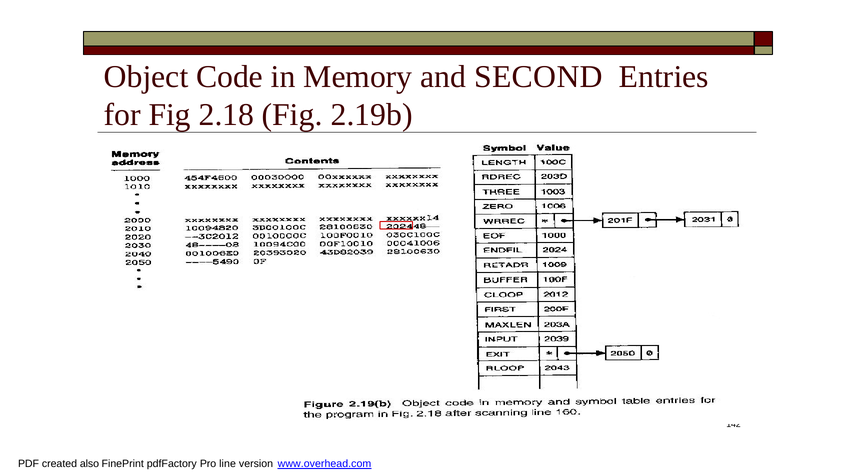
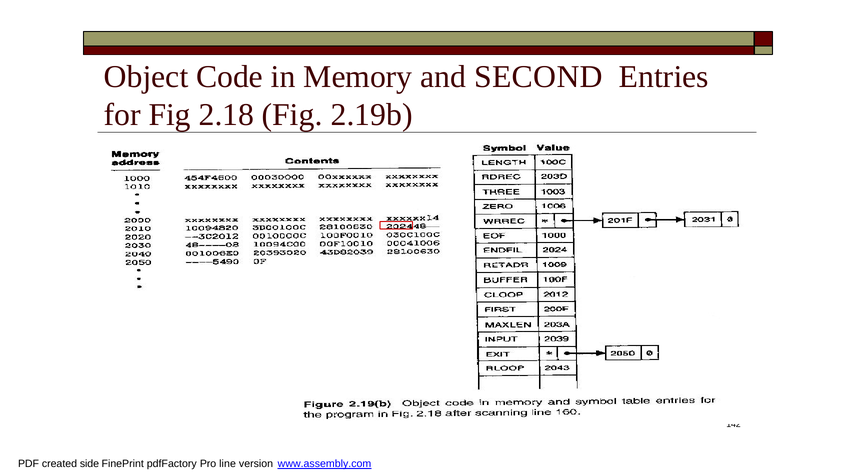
also: also -> side (89, 464)
www.overhead.com: www.overhead.com -> www.assembly.com (325, 464)
